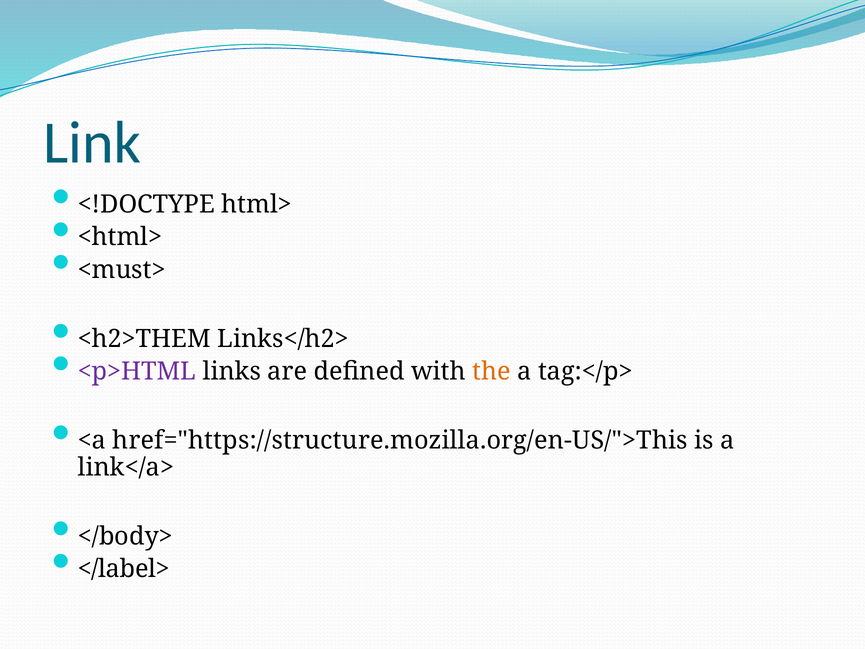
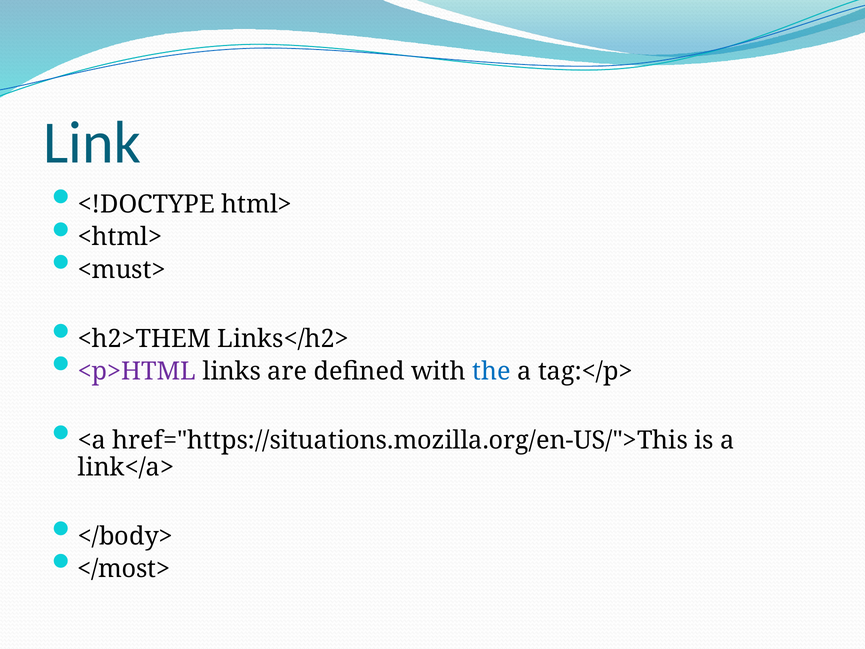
the colour: orange -> blue (492, 371)
href="https://structure.mozilla.org/en-US/">This: href="https://structure.mozilla.org/en-US/">This -> href="https://situations.mozilla.org/en-US/">This (400, 440)
</label>: </label> -> </most> (124, 569)
